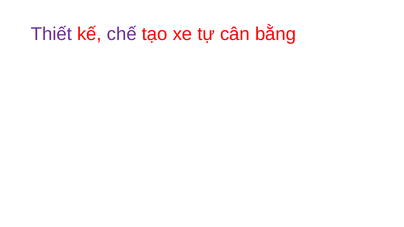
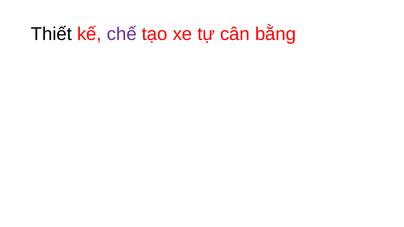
Thiết colour: purple -> black (51, 34)
